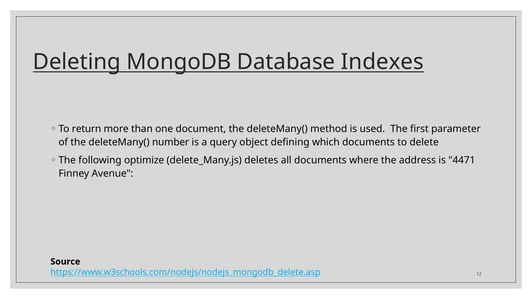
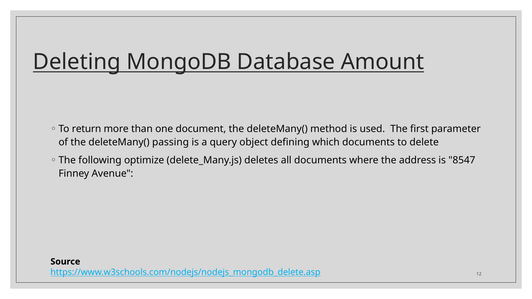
Indexes: Indexes -> Amount (383, 62)
number: number -> passing (171, 142)
4471: 4471 -> 8547 (462, 160)
